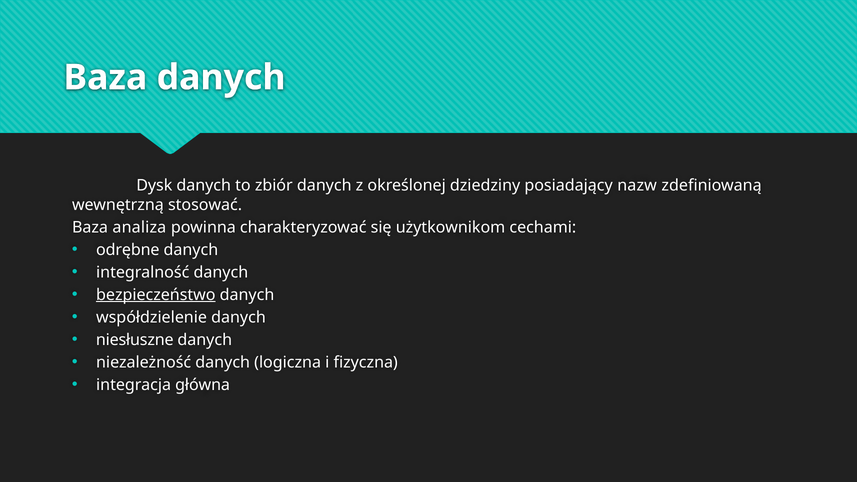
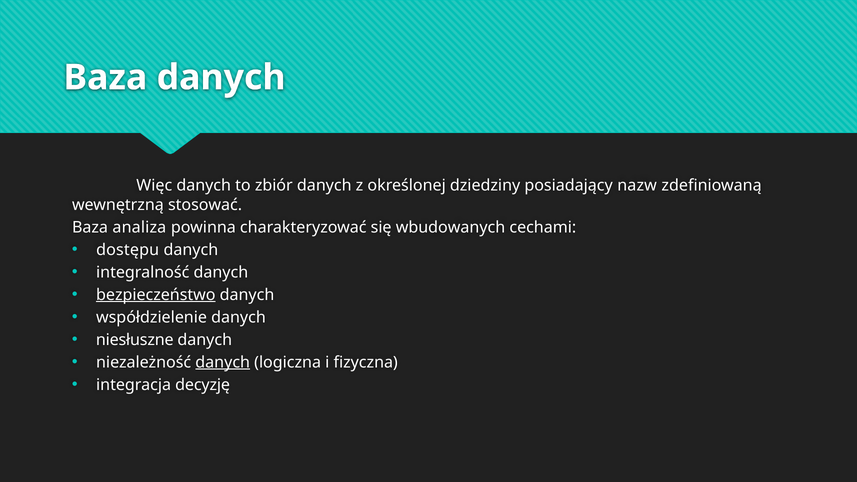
Dysk: Dysk -> Więc (154, 185)
użytkownikom: użytkownikom -> wbudowanych (450, 227)
odrębne: odrębne -> dostępu (128, 250)
danych underline: none -> present (223, 362)
główna: główna -> decyzję (203, 385)
